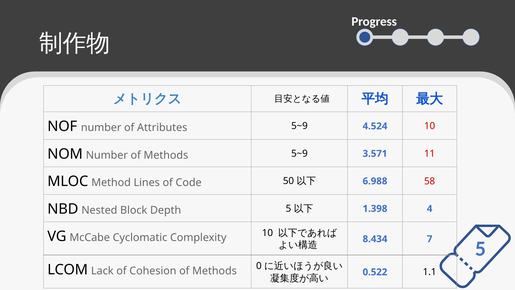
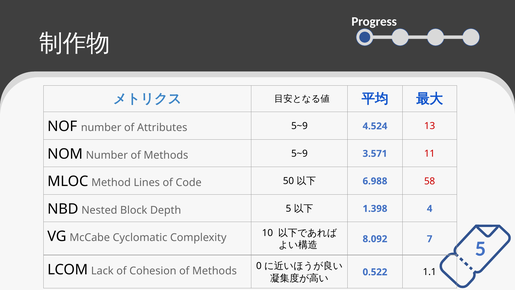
4.524 10: 10 -> 13 (430, 126)
8.434: 8.434 -> 8.092 (375, 239)
